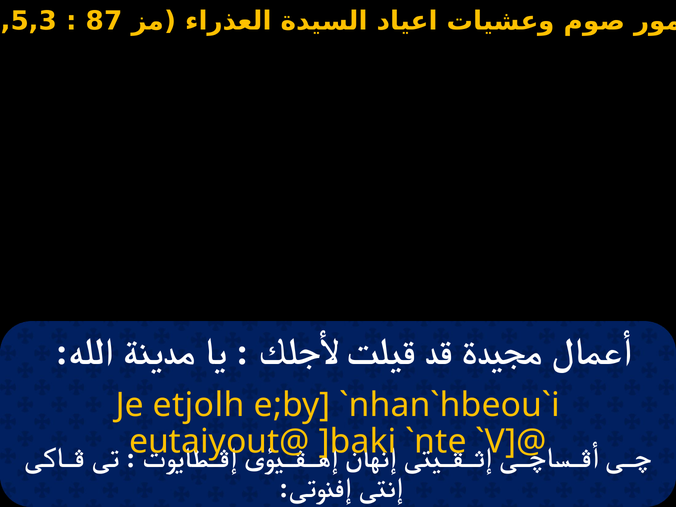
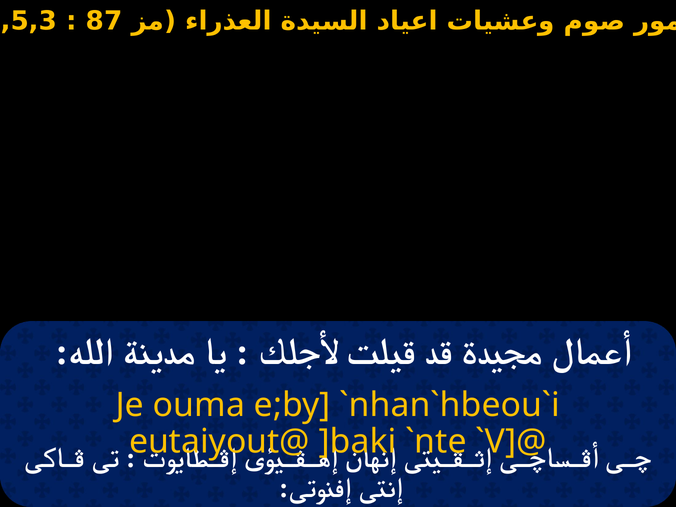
etjolh: etjolh -> ouma (199, 405)
